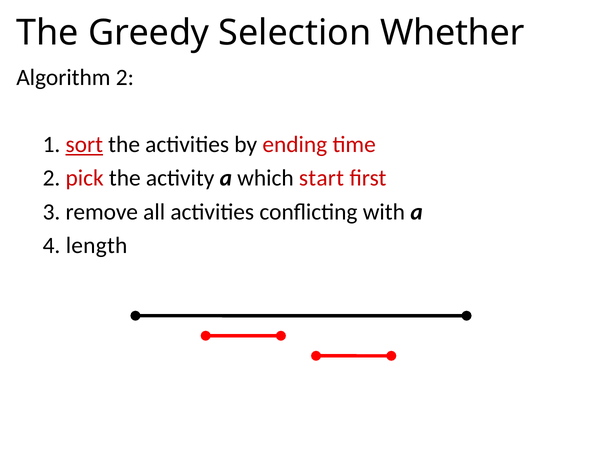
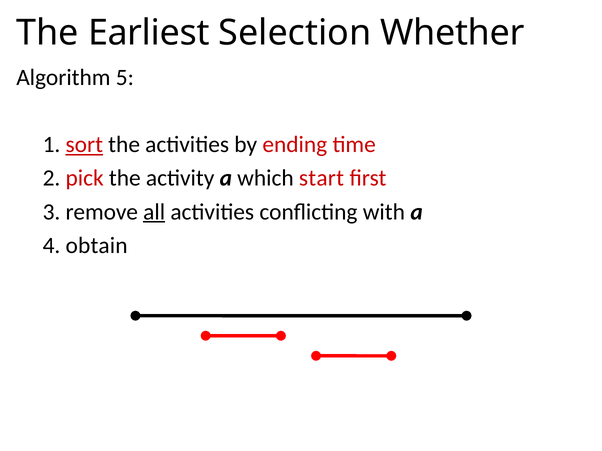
Greedy: Greedy -> Earliest (149, 33)
Algorithm 2: 2 -> 5 (125, 77)
all underline: none -> present (154, 212)
length: length -> obtain (97, 246)
